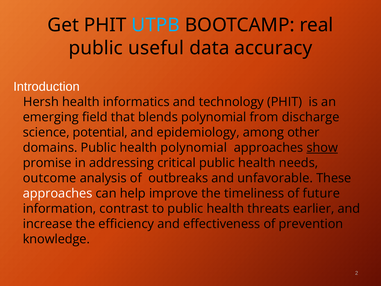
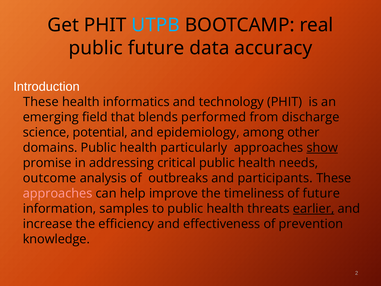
public useful: useful -> future (156, 48)
Hersh: Hersh -> These (41, 102)
blends polynomial: polynomial -> performed (214, 117)
health polynomial: polynomial -> particularly (194, 148)
unfavorable: unfavorable -> participants (275, 178)
approaches colour: white -> pink (58, 193)
contrast: contrast -> samples (124, 209)
earlier underline: none -> present (314, 209)
